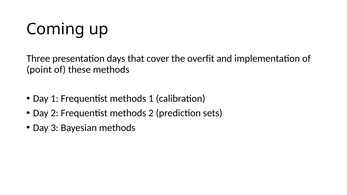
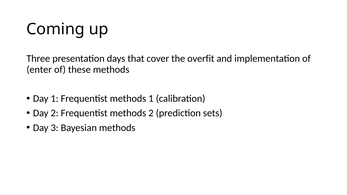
point: point -> enter (39, 70)
